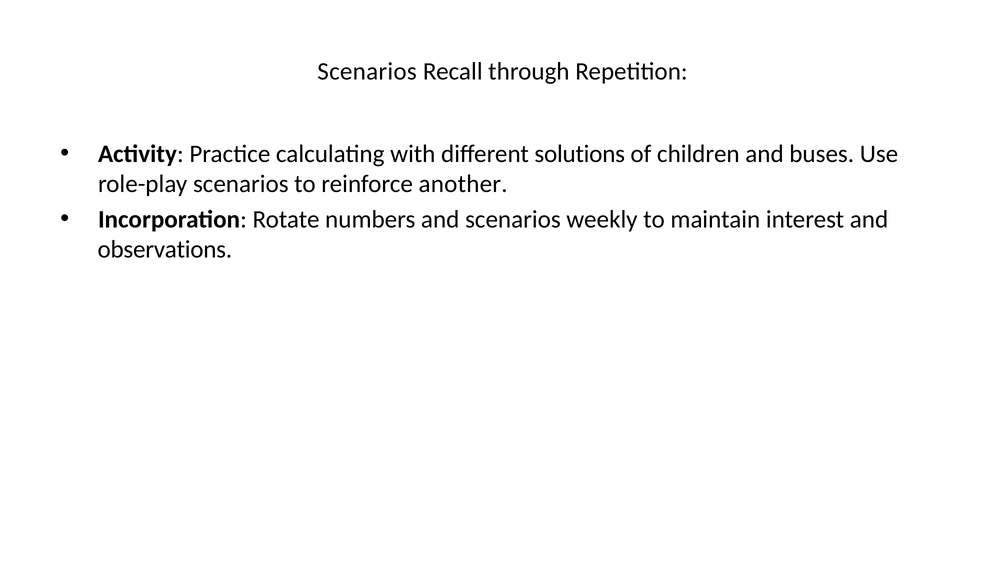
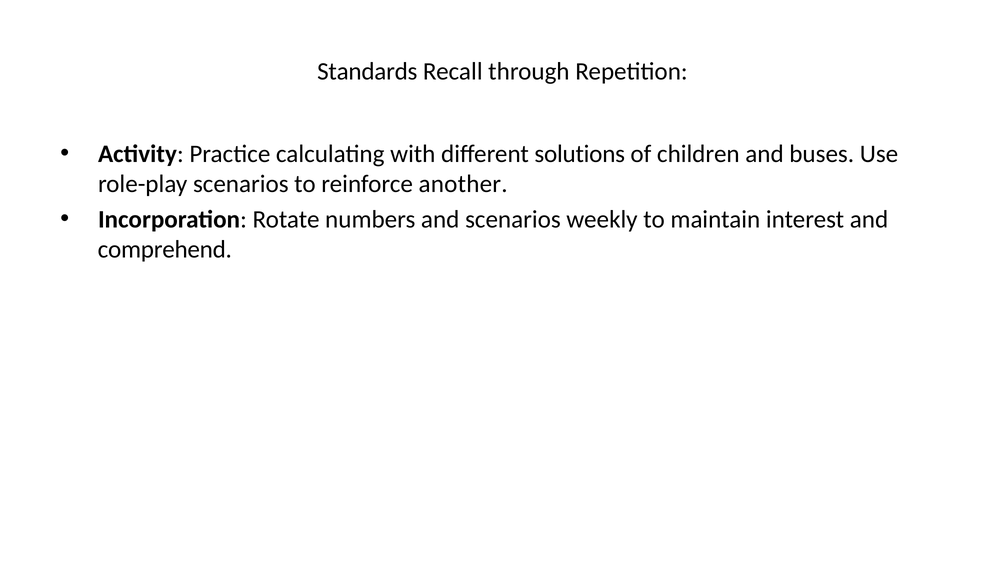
Scenarios: Scenarios -> Standards (367, 71)
observations: observations -> comprehend (165, 249)
